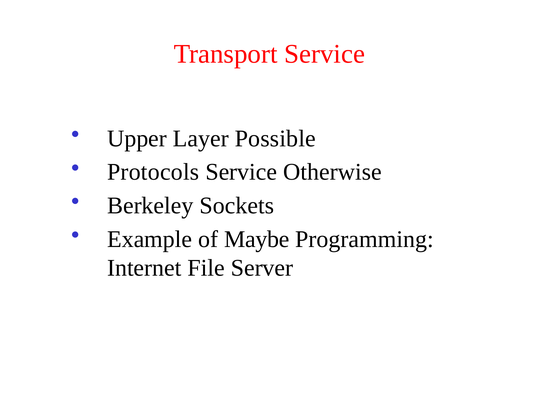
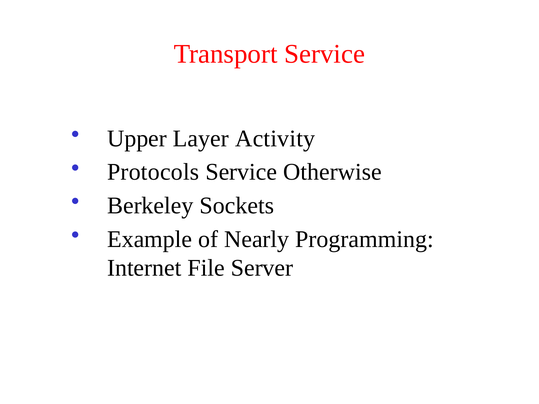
Possible: Possible -> Activity (275, 139)
Maybe: Maybe -> Nearly (257, 239)
